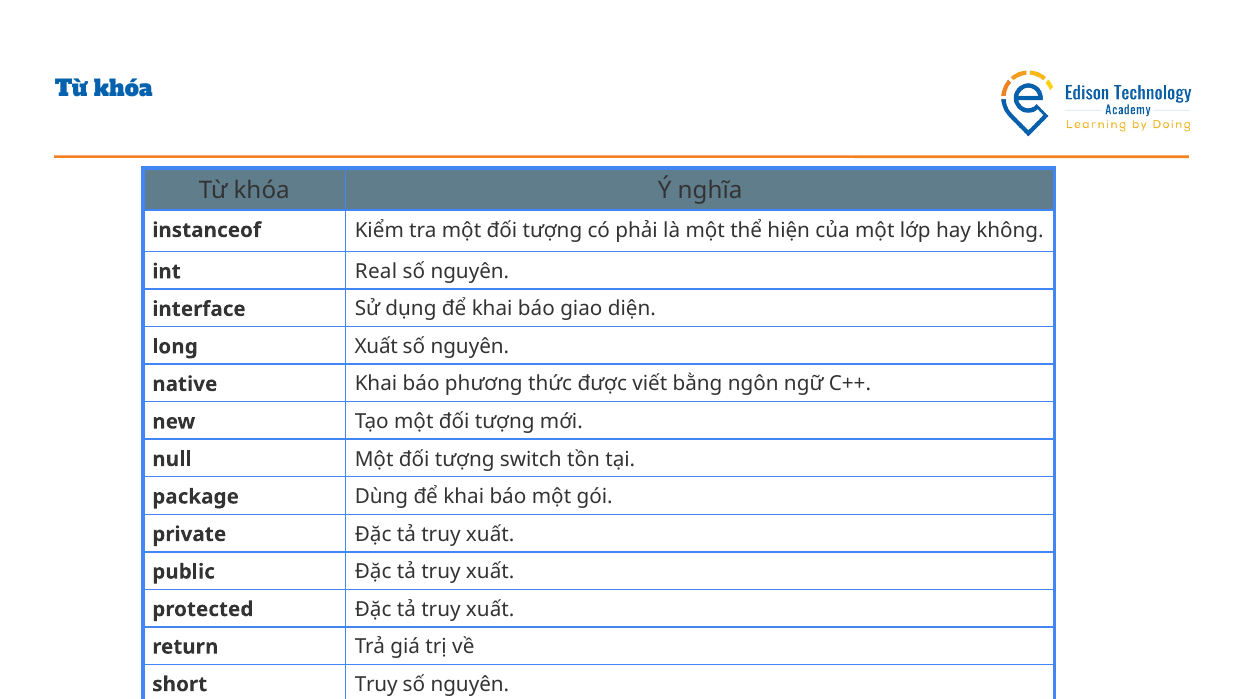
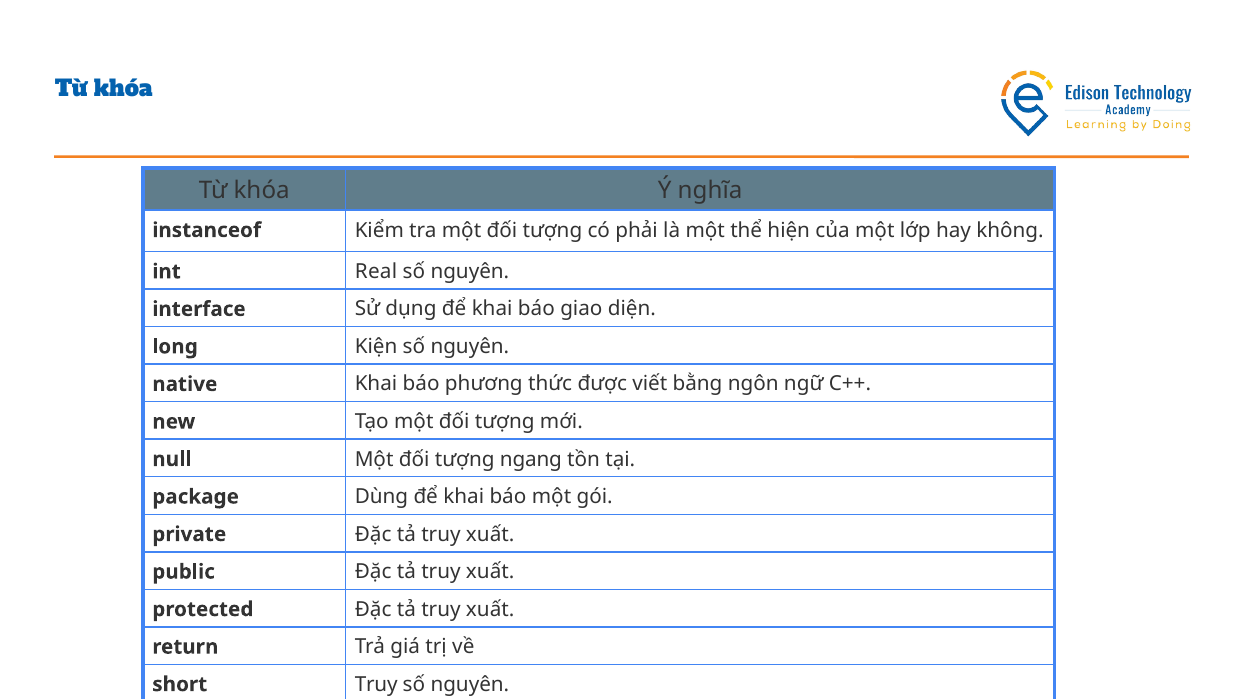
long Xuất: Xuất -> Kiện (376, 347)
switch: switch -> ngang (531, 459)
